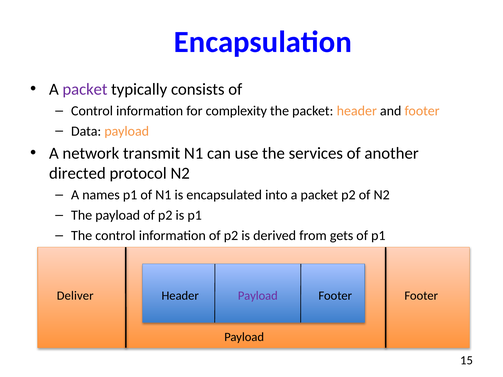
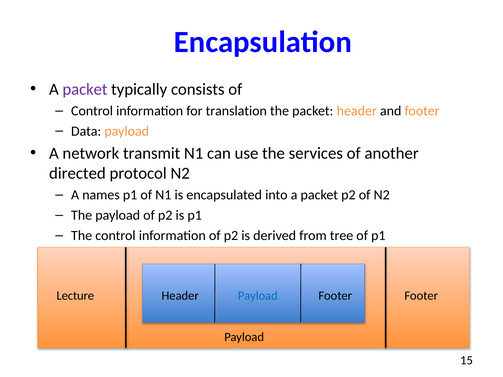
complexity: complexity -> translation (236, 111)
gets: gets -> tree (342, 236)
Deliver: Deliver -> Lecture (75, 296)
Payload colour: purple -> blue (258, 296)
